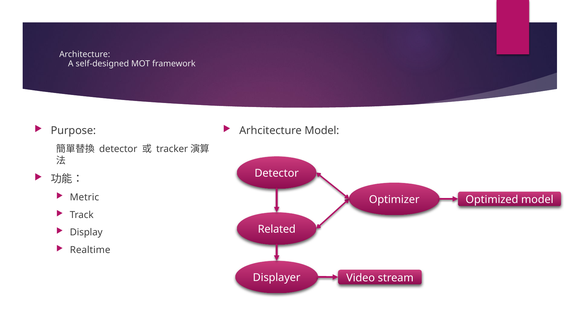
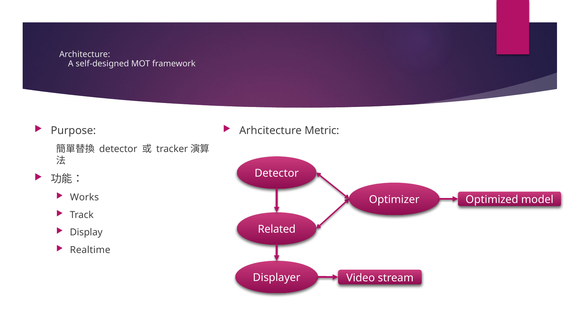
Arhcitecture Model: Model -> Metric (322, 131)
Metric: Metric -> Works (84, 197)
